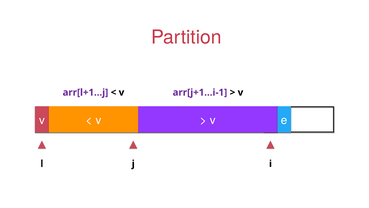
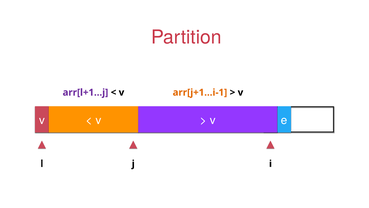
arr[j+1…i-1 colour: purple -> orange (200, 92)
